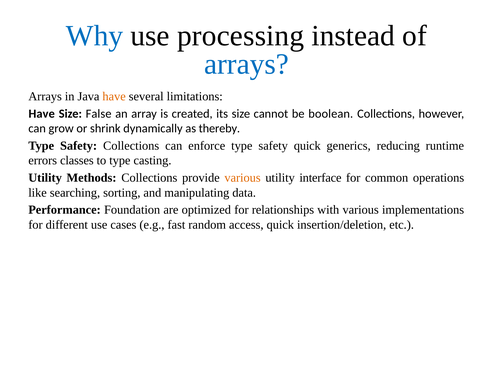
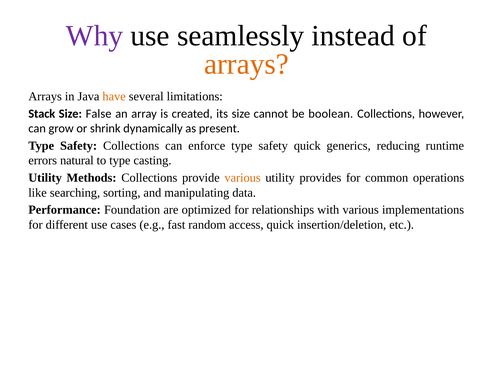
Why colour: blue -> purple (95, 36)
processing: processing -> seamlessly (241, 36)
arrays colour: blue -> orange (246, 64)
Have: Have -> Stack (42, 114)
thereby: thereby -> present (219, 128)
classes: classes -> natural (77, 160)
interface: interface -> provides (320, 178)
